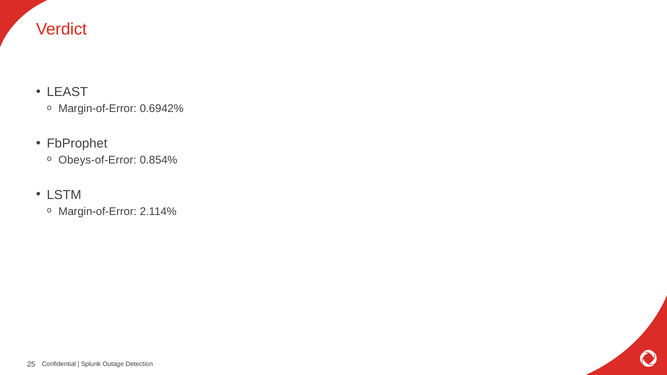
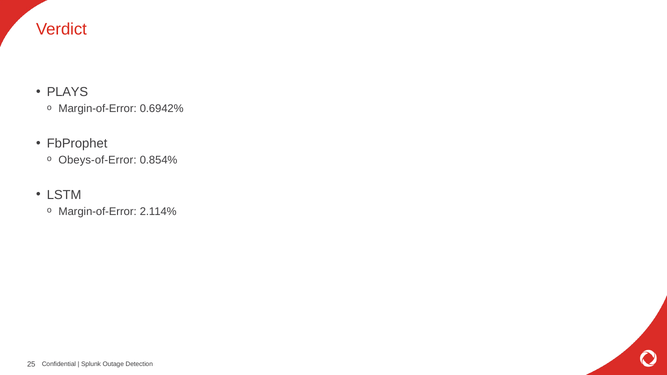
LEAST: LEAST -> PLAYS (67, 92)
